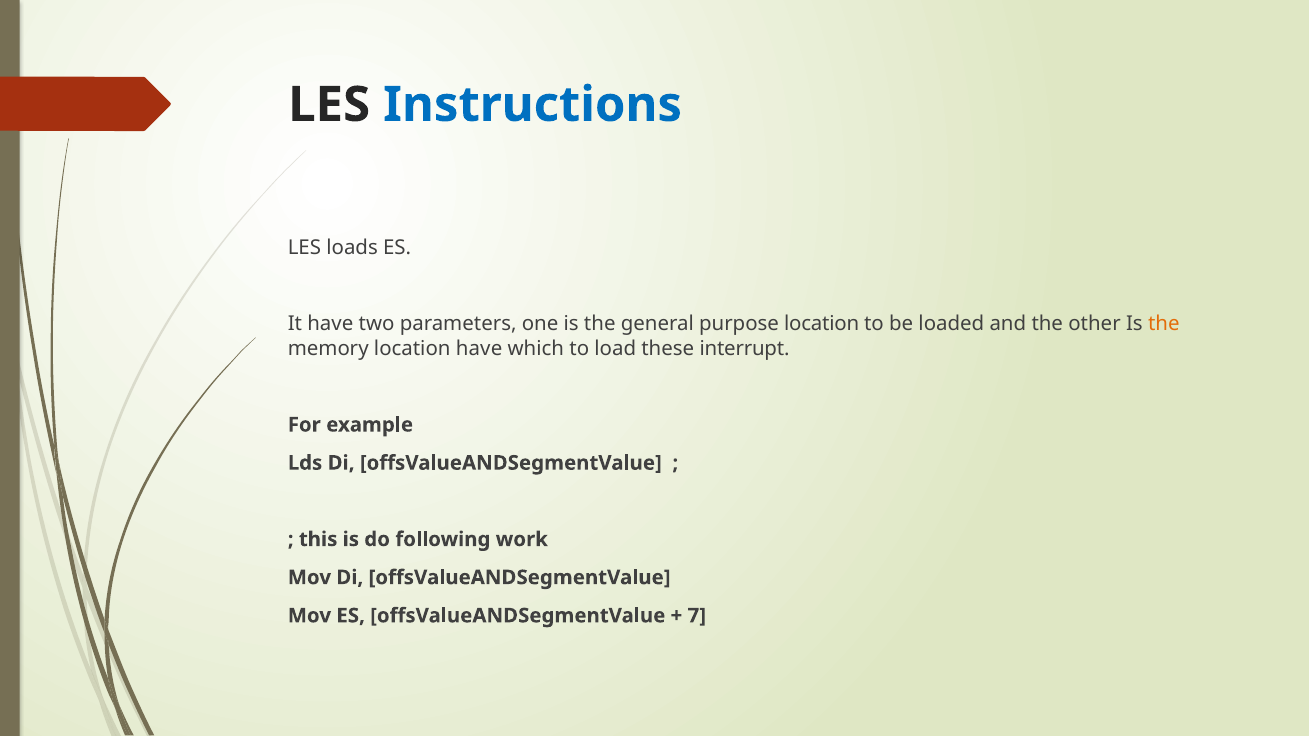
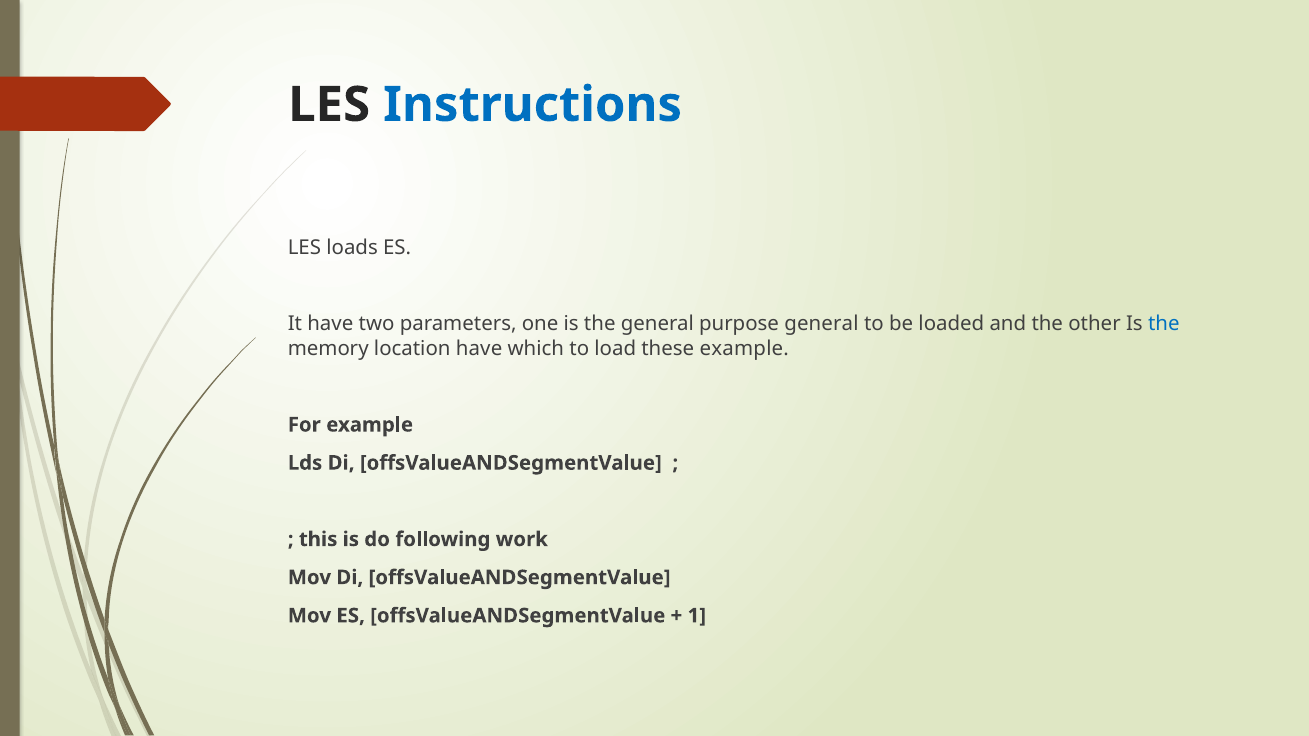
purpose location: location -> general (821, 324)
the colour: orange -> blue (1164, 324)
these interrupt: interrupt -> example (744, 349)
7: 7 -> 1 (697, 616)
